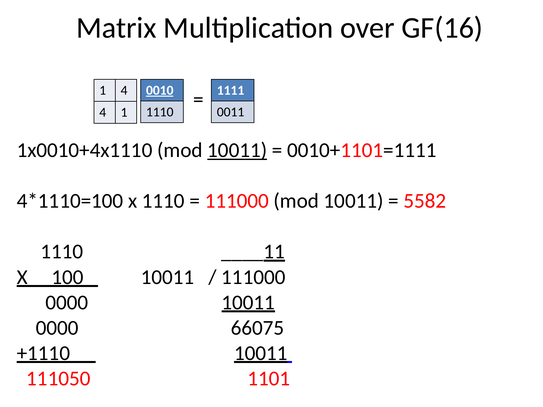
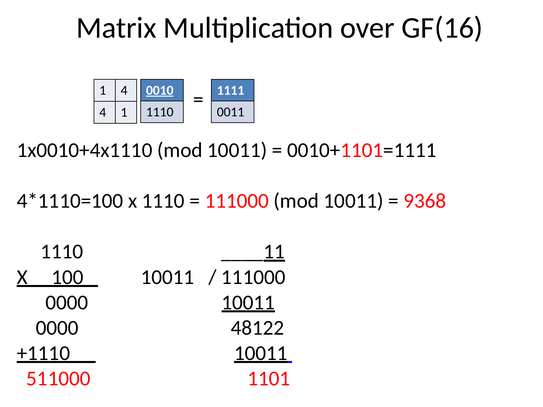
10011 underline: present -> none (237, 150)
5582: 5582 -> 9368 (425, 201)
66075: 66075 -> 48122 (257, 328)
111050: 111050 -> 511000 (58, 379)
